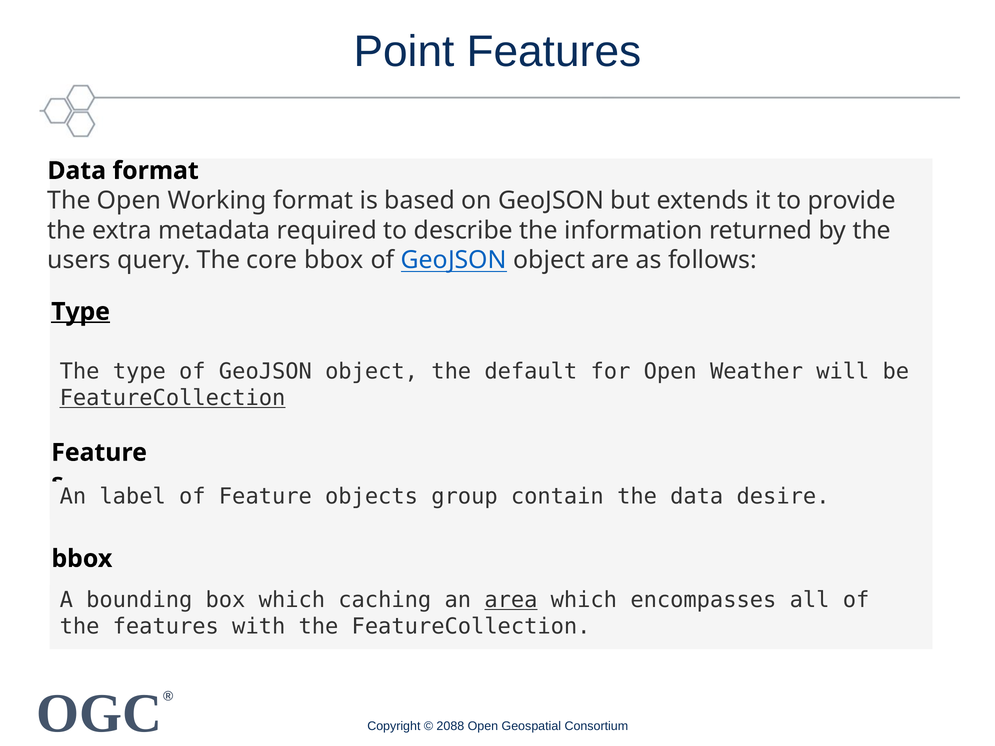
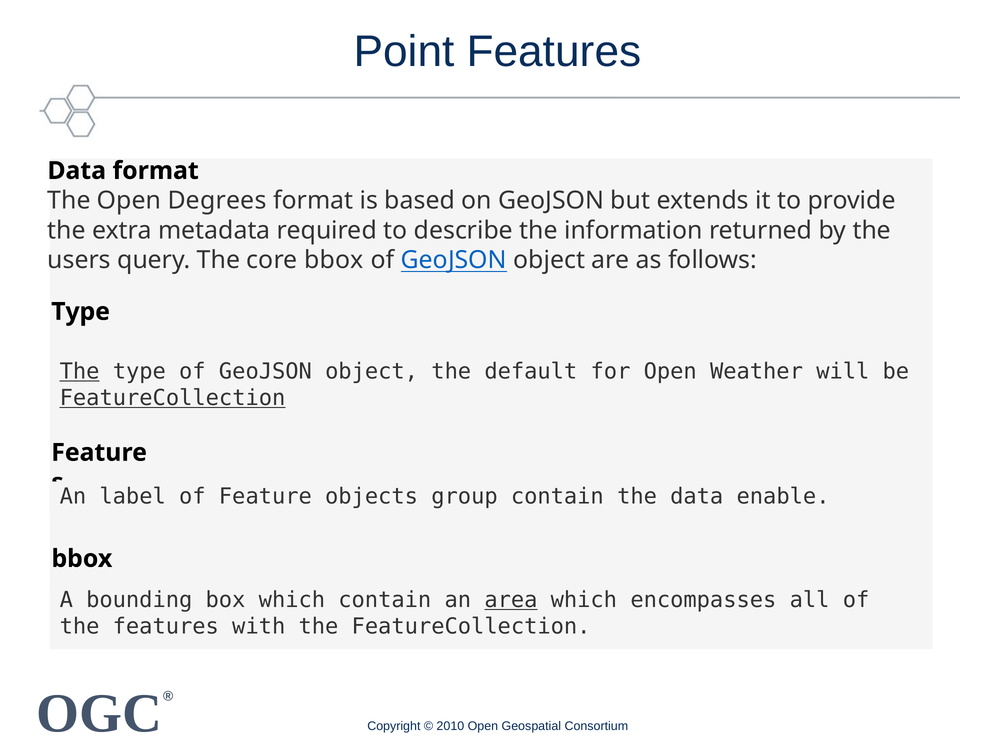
Working: Working -> Degrees (217, 201)
Type underline: present -> none (81, 312)
The underline: none -> present (80, 372)
desire: desire -> enable (783, 497)
which caching: caching -> contain (385, 600)
2088: 2088 -> 2010 (450, 726)
